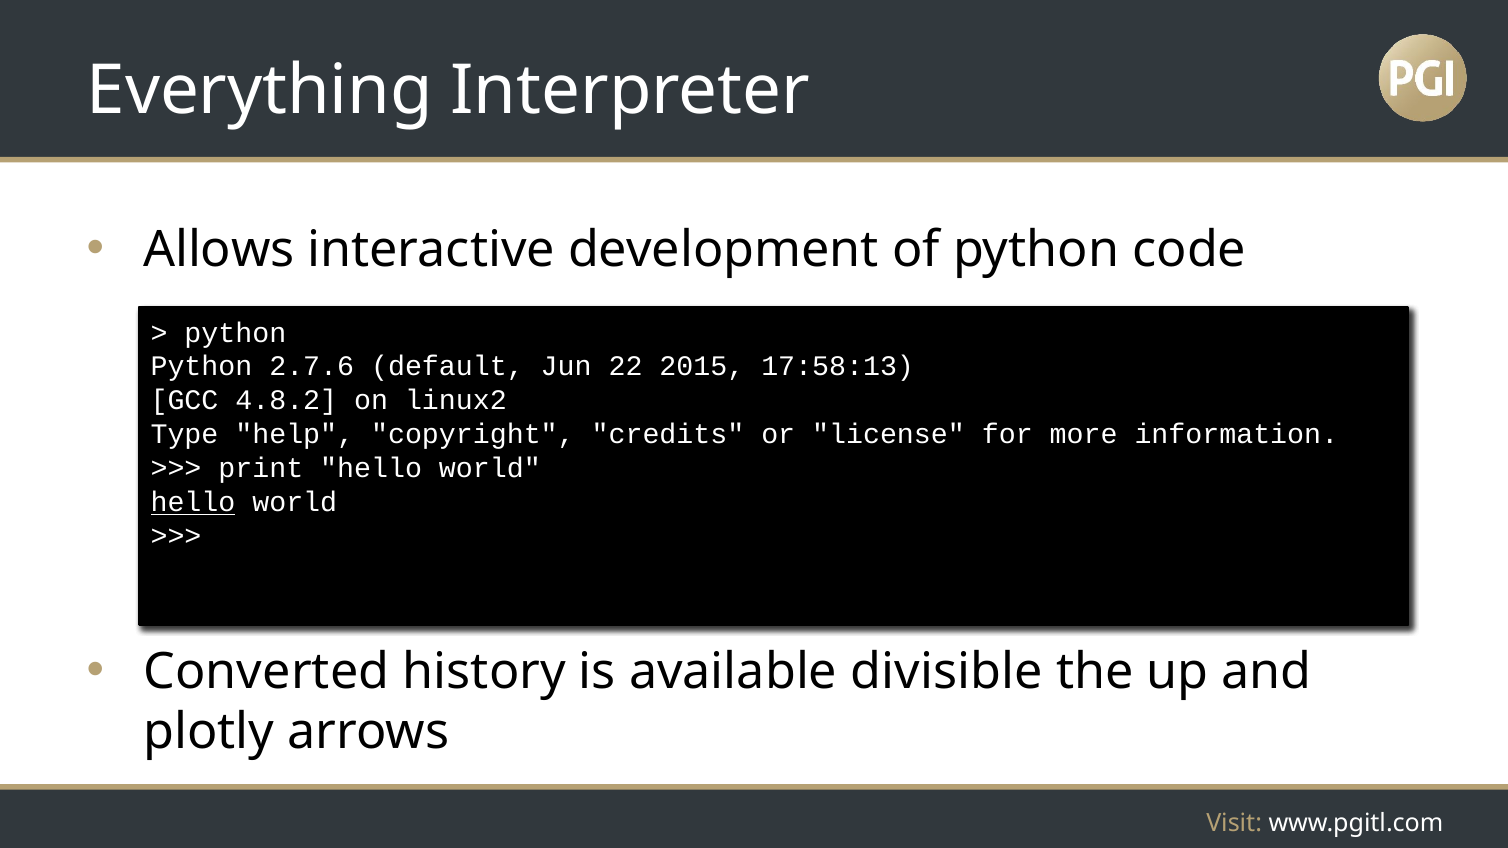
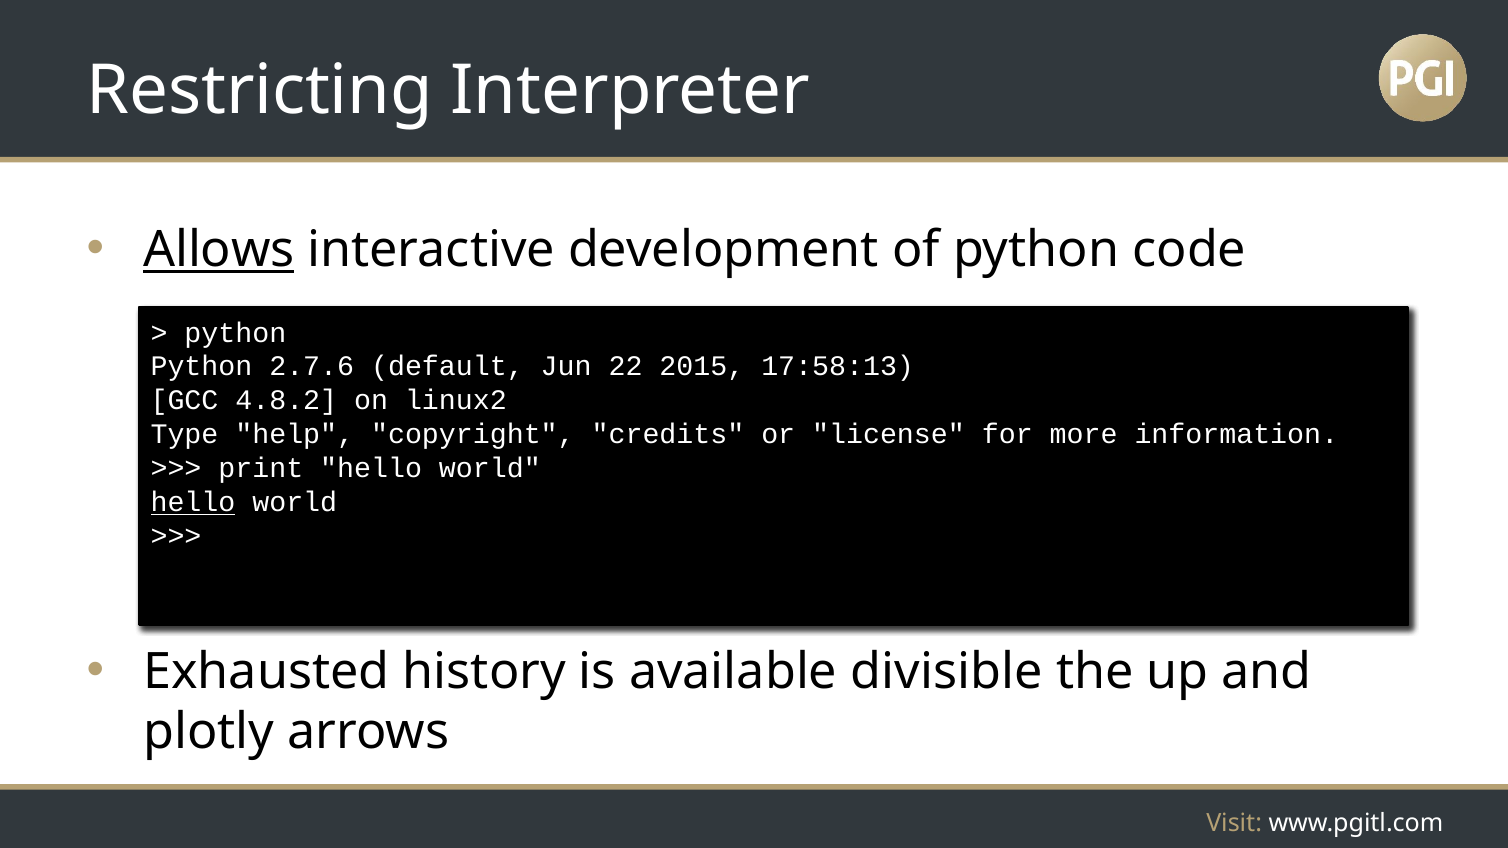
Everything: Everything -> Restricting (260, 91)
Allows underline: none -> present (219, 250)
Converted: Converted -> Exhausted (266, 672)
